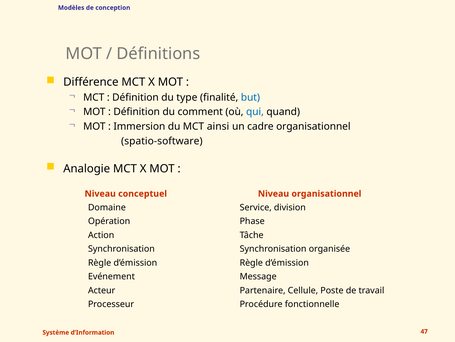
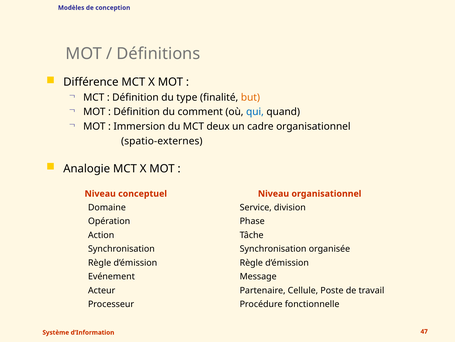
but colour: blue -> orange (250, 97)
ainsi: ainsi -> deux (218, 126)
spatio-software: spatio-software -> spatio-externes (162, 141)
